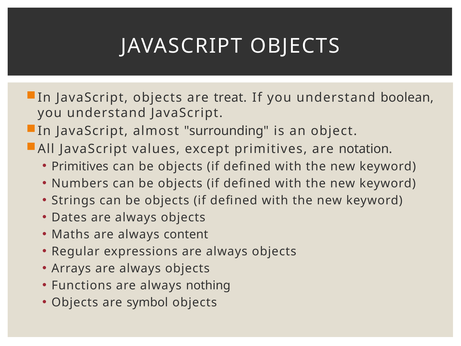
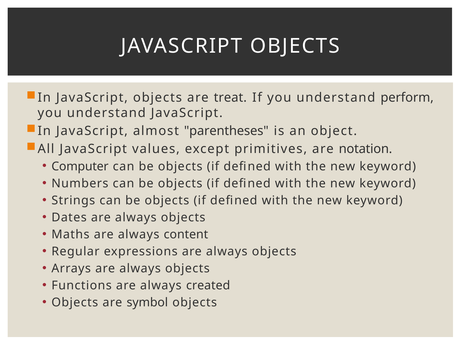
boolean: boolean -> perform (407, 98)
surrounding: surrounding -> parentheses (226, 131)
Primitives: Primitives -> Computer (80, 166)
nothing: nothing -> created (208, 285)
